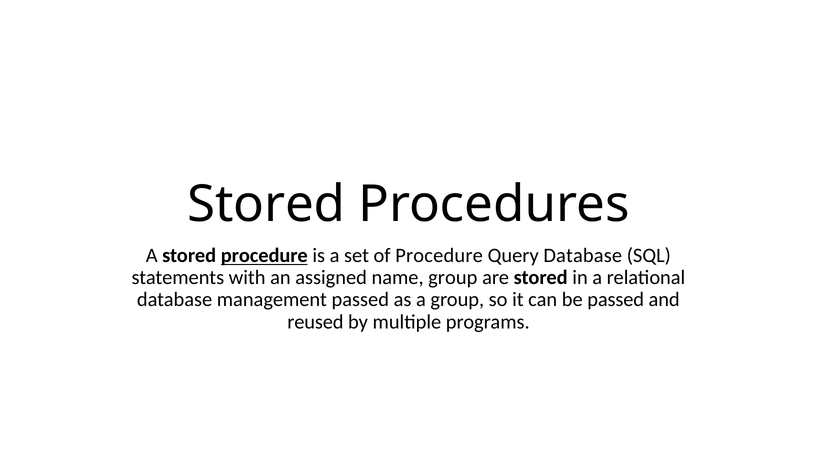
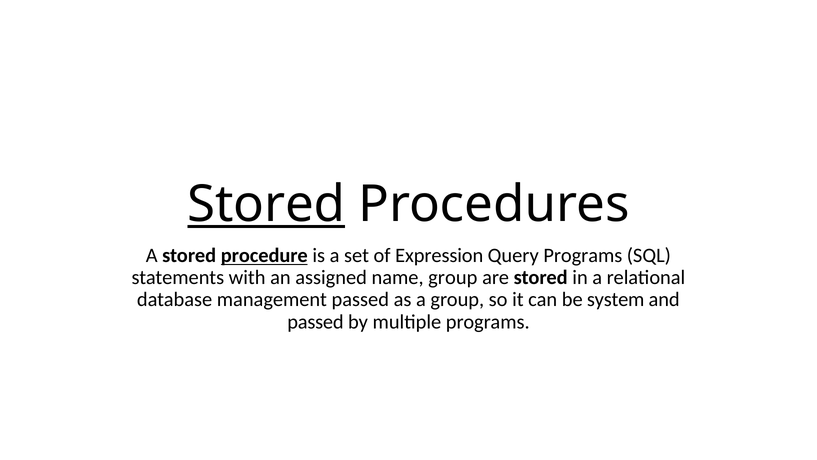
Stored underline: none -> present (266, 204)
of Procedure: Procedure -> Expression (439, 255)
Query Database: Database -> Programs (583, 255)
be passed: passed -> system (616, 299)
reused: reused -> passed (315, 322)
